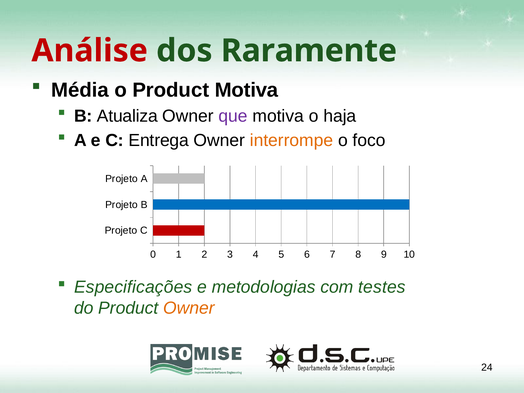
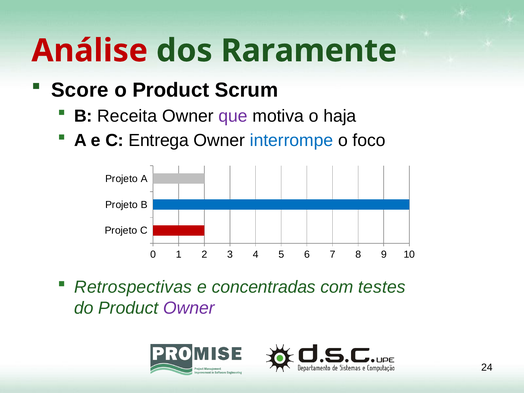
Média: Média -> Score (80, 90)
Product Motiva: Motiva -> Scrum (246, 90)
Atualiza: Atualiza -> Receita (127, 116)
interrompe colour: orange -> blue (292, 140)
Especificações: Especificações -> Retrospectivas (133, 287)
metodologias: metodologias -> concentradas (264, 287)
Owner colour: orange -> purple (189, 308)
